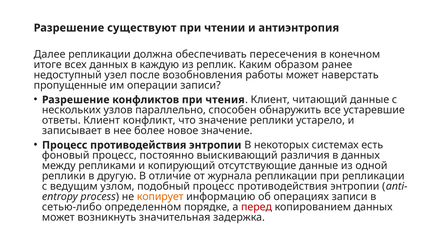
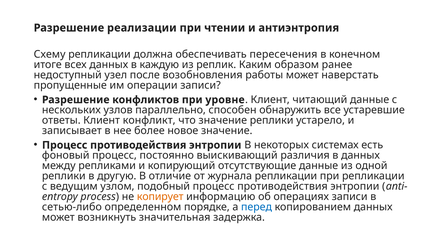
существуют: существуют -> реализации (142, 28)
Далее: Далее -> Схему (50, 54)
чтения: чтения -> уровне (225, 100)
перед colour: red -> blue (257, 207)
